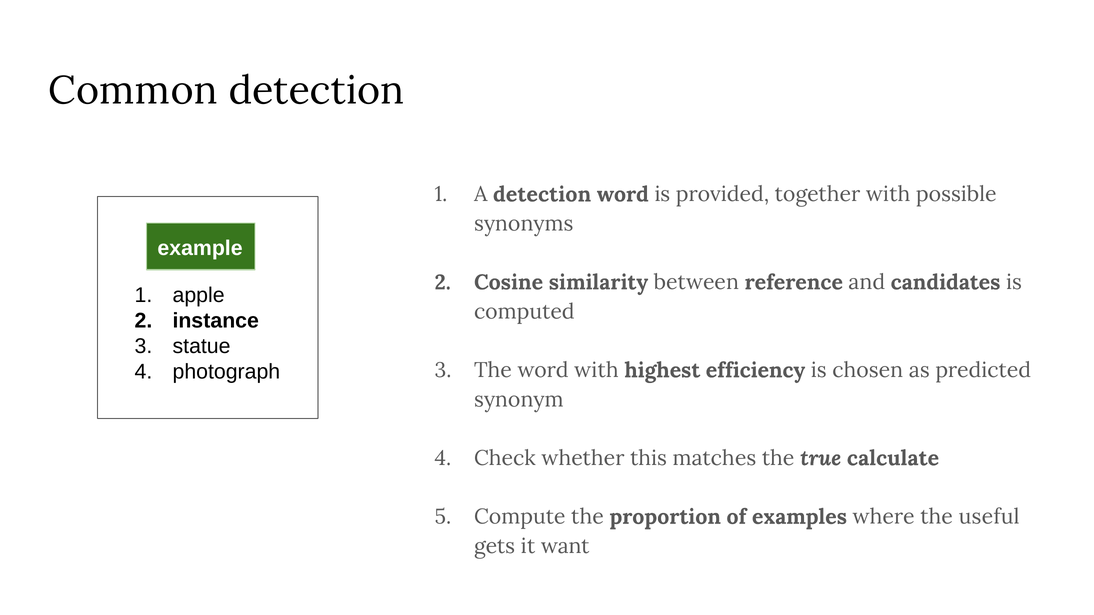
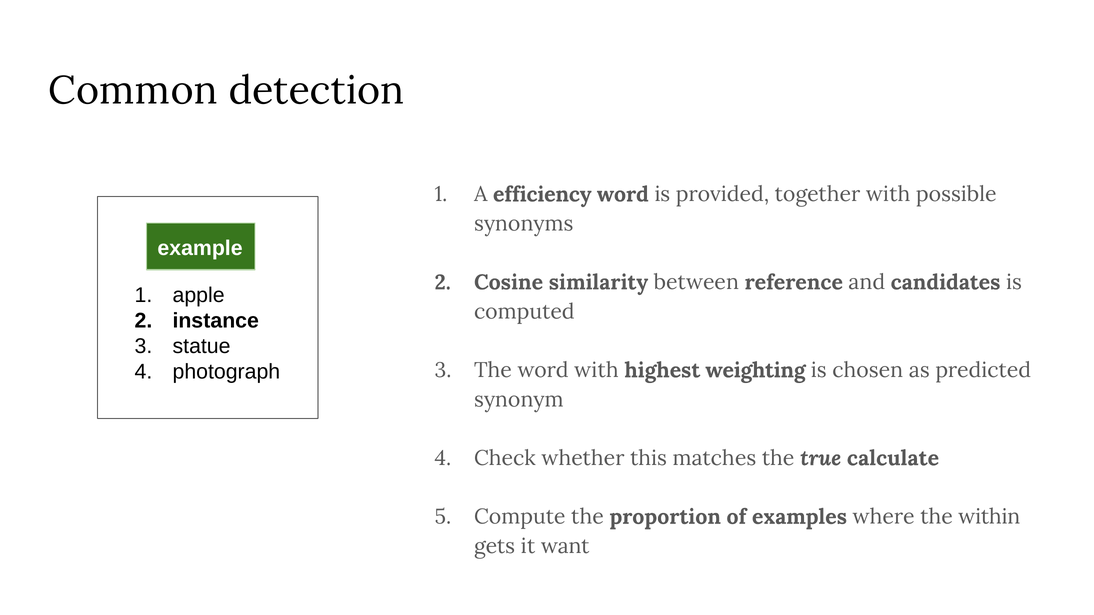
A detection: detection -> efficiency (542, 195)
efficiency: efficiency -> weighting (756, 370)
useful: useful -> within (989, 517)
